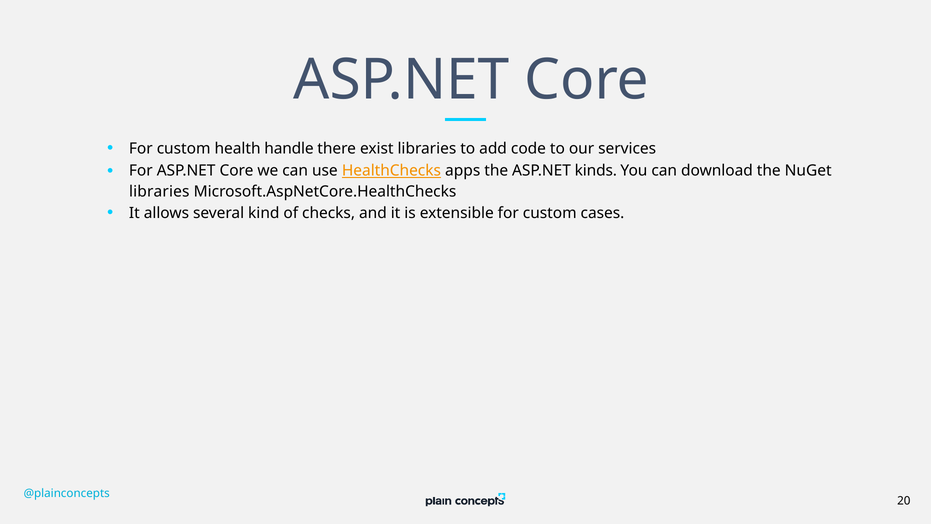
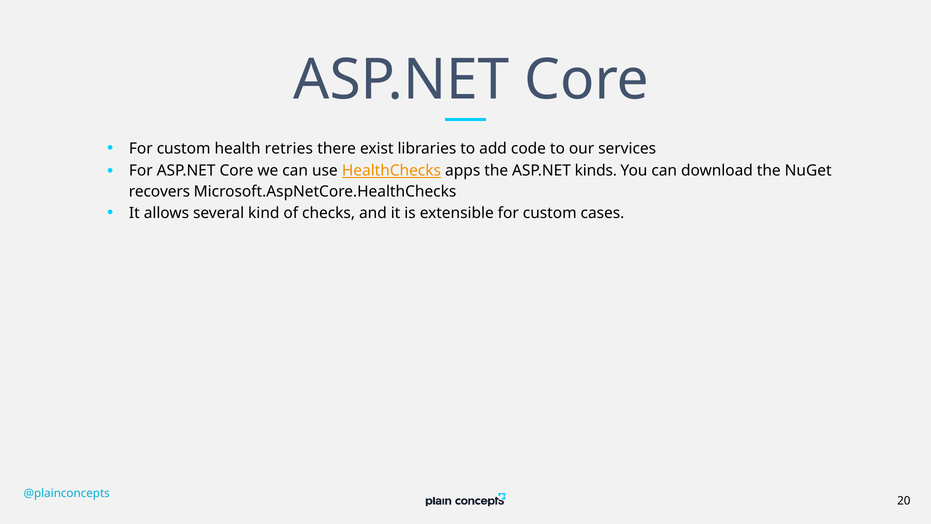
handle: handle -> retries (289, 149)
libraries: libraries -> recovers (159, 191)
